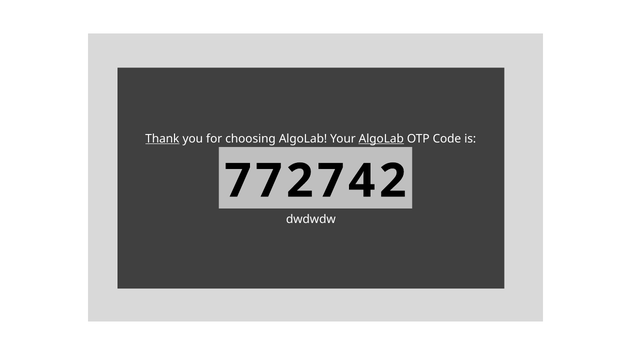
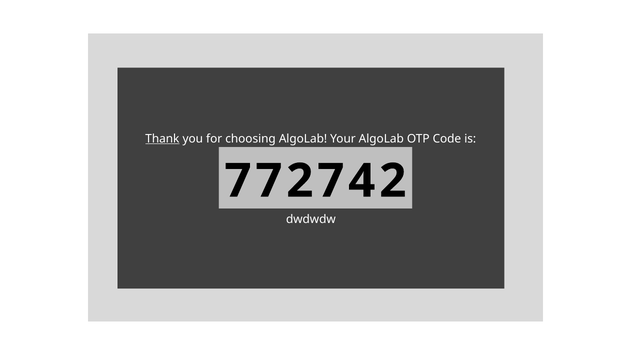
AlgoLab underline: present -> none (381, 139)
